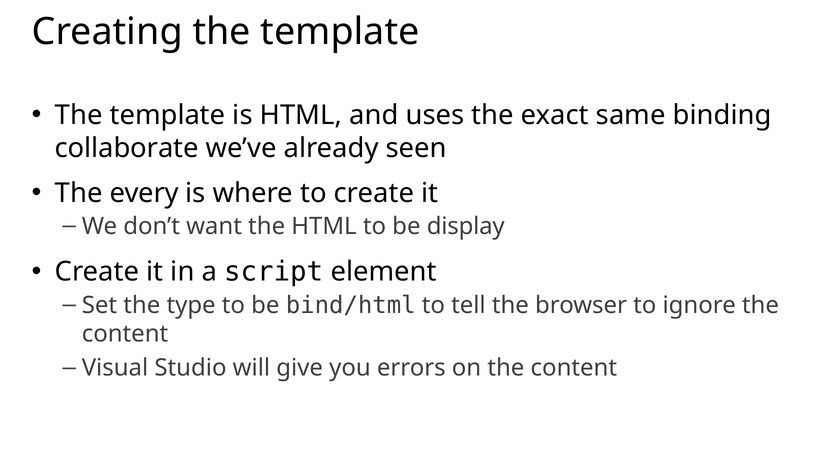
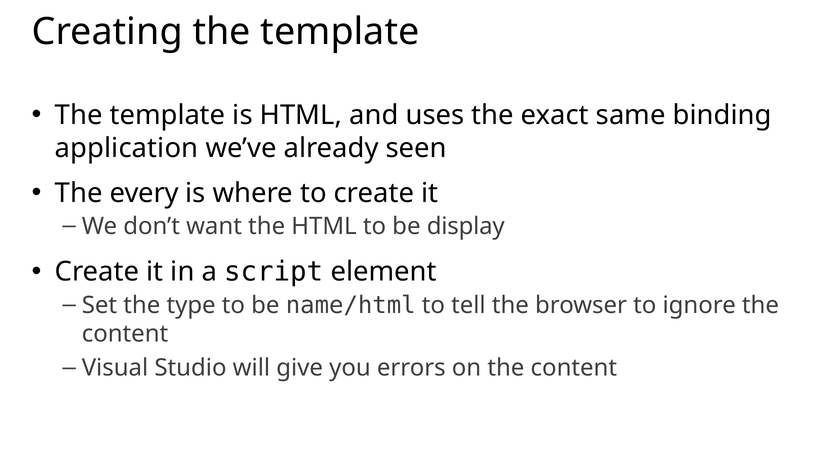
collaborate: collaborate -> application (127, 148)
bind/html: bind/html -> name/html (351, 305)
